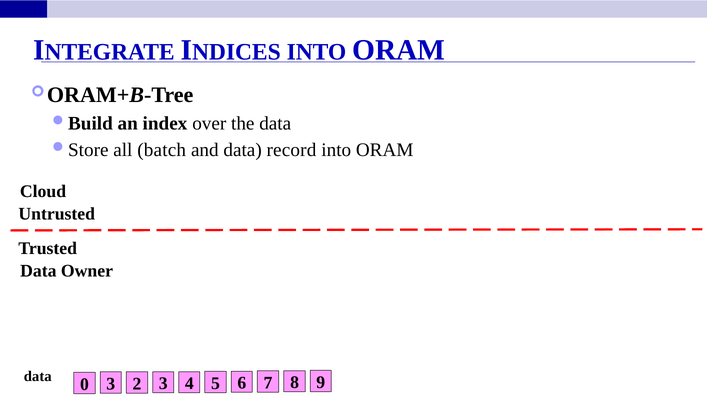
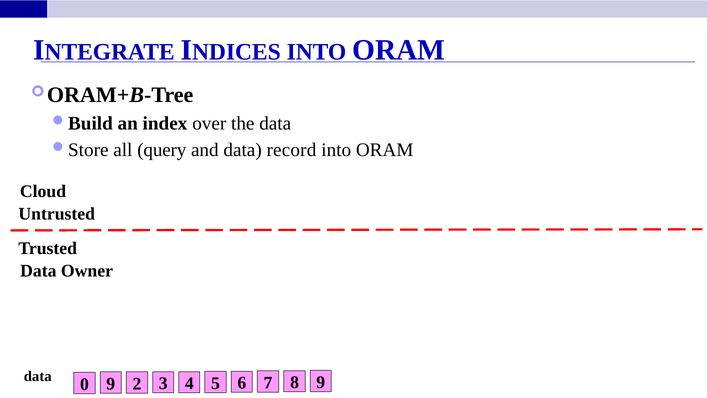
batch: batch -> query (162, 150)
0 3: 3 -> 9 (111, 384)
